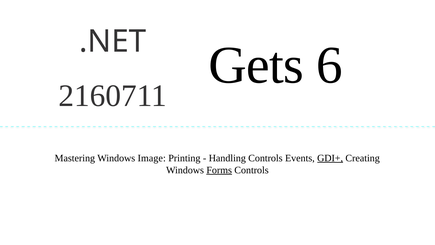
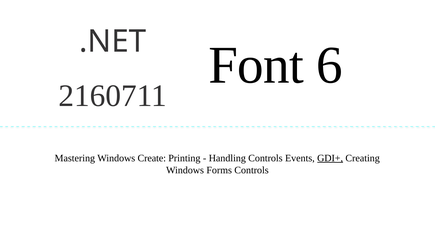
Gets: Gets -> Font (256, 65)
Image: Image -> Create (152, 158)
Forms underline: present -> none (219, 170)
